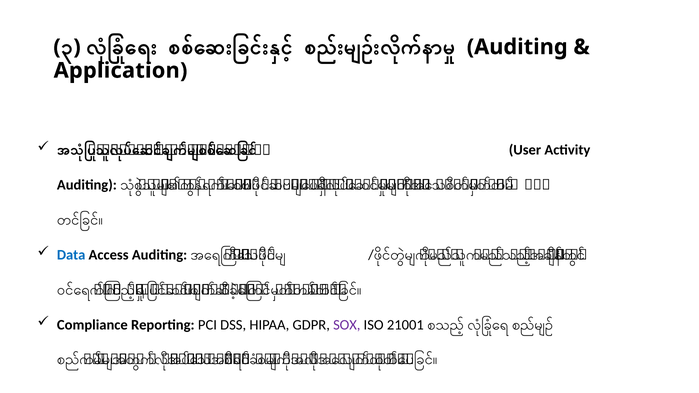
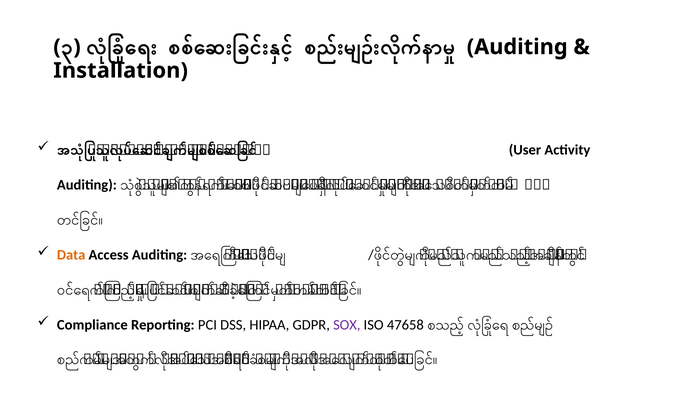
Application: Application -> Installation (121, 71)
Data colour: blue -> orange (71, 255)
21001: 21001 -> 47658 (405, 325)
